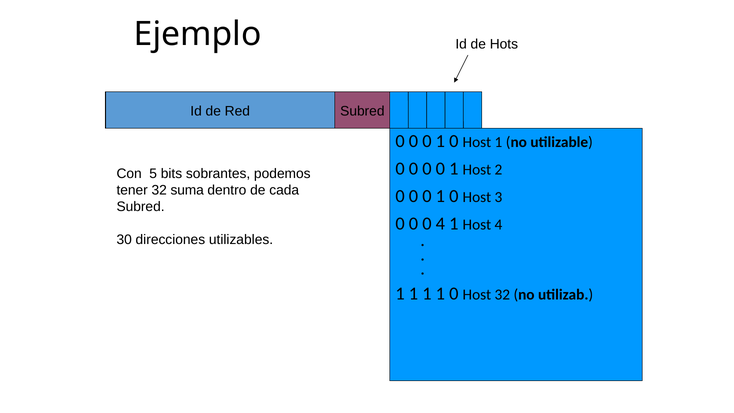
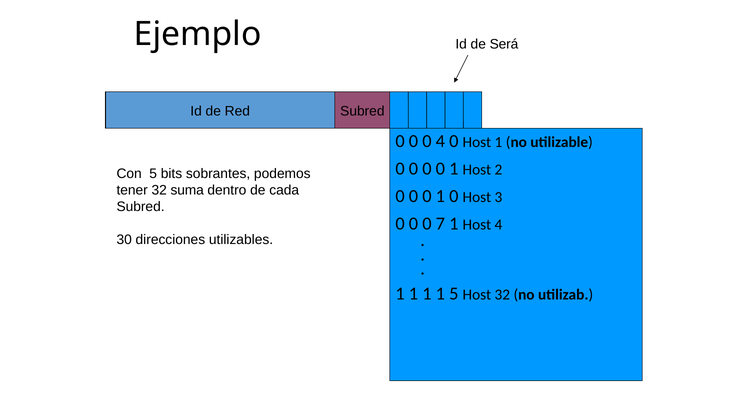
Hots: Hots -> Será (504, 44)
1: 1 -> 4 (440, 141)
0 4: 4 -> 7 (440, 223)
1 1 0: 0 -> 5 (454, 294)
